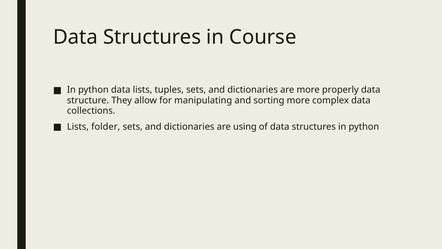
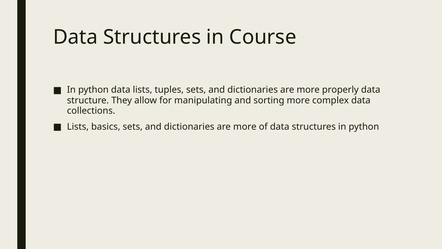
folder: folder -> basics (106, 127)
using: using -> more (245, 127)
